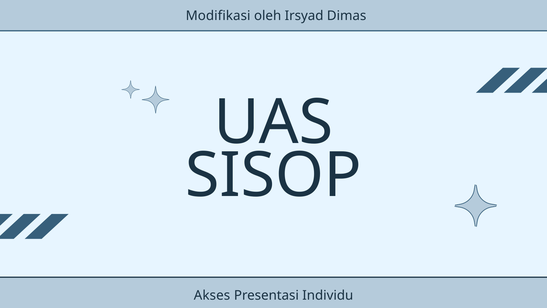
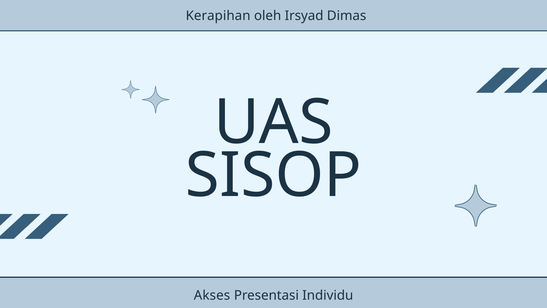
Modifikasi: Modifikasi -> Kerapihan (218, 16)
